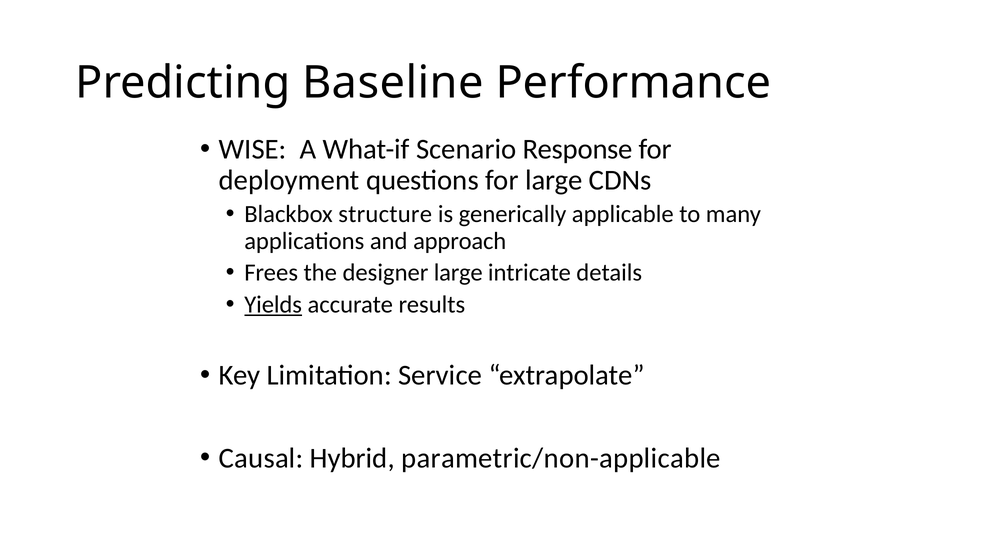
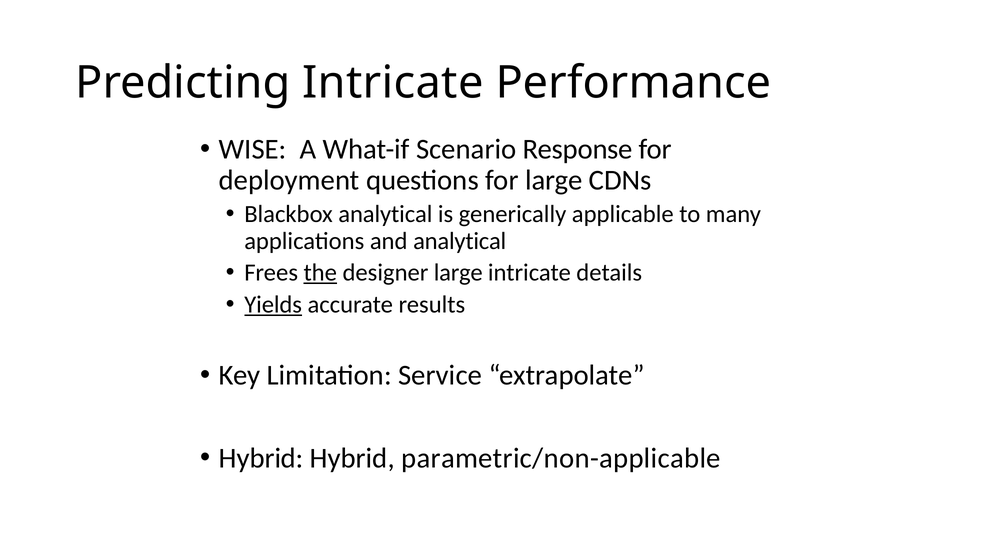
Predicting Baseline: Baseline -> Intricate (393, 83)
Blackbox structure: structure -> analytical (385, 214)
and approach: approach -> analytical (460, 241)
the underline: none -> present (320, 273)
Causal: Causal -> Hybrid (261, 458)
